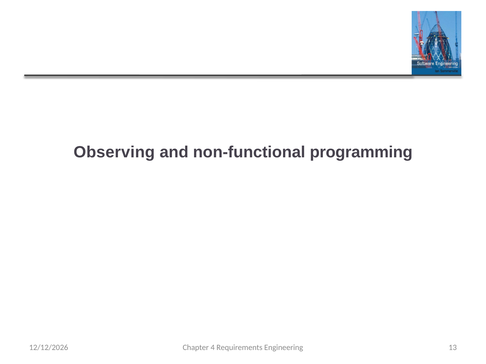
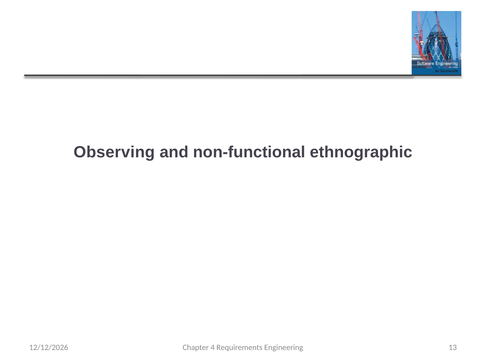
programming: programming -> ethnographic (361, 153)
